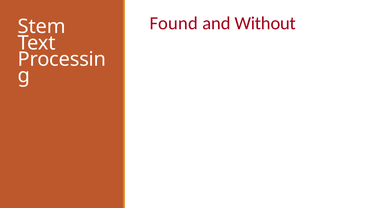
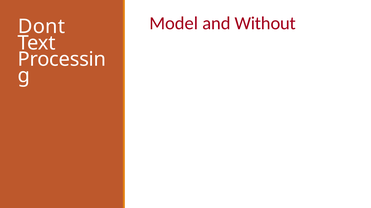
Found: Found -> Model (174, 23)
Stem: Stem -> Dont (42, 27)
